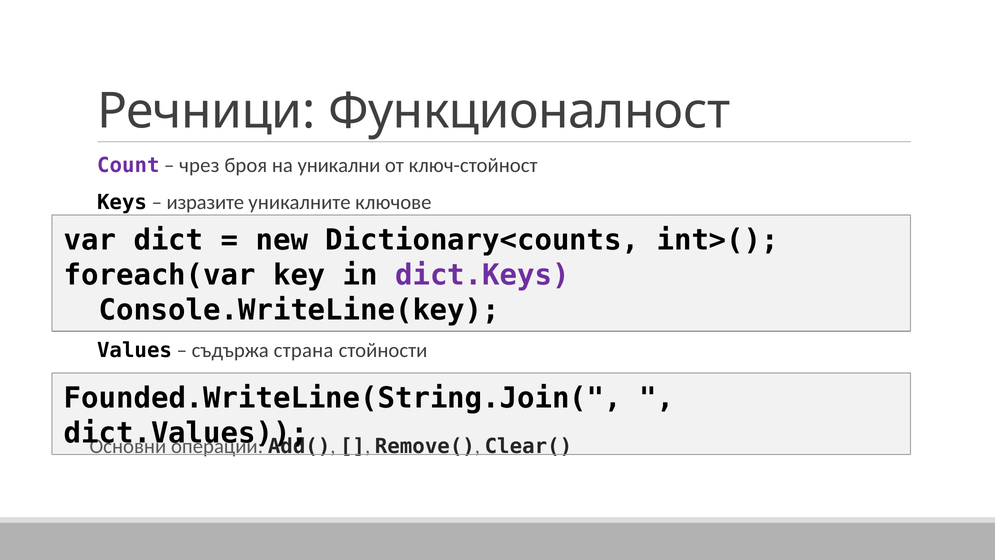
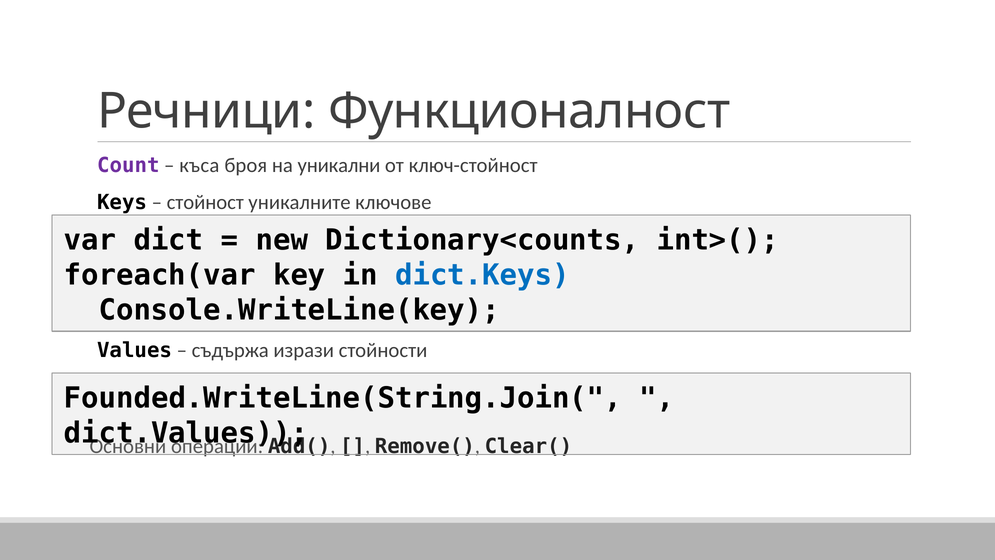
чрез: чрез -> къса (199, 165)
изразите: изразите -> стойност (205, 202)
dict.Keys colour: purple -> blue (482, 275)
страна: страна -> изрази (304, 350)
